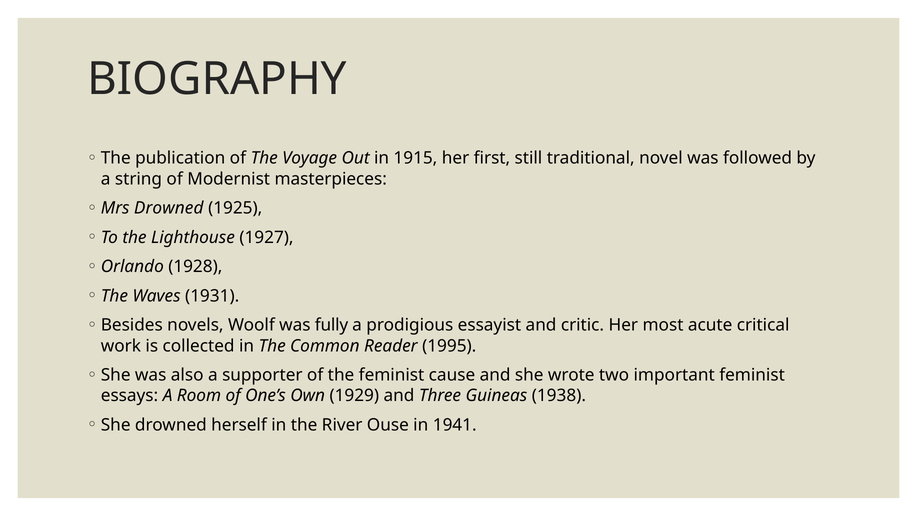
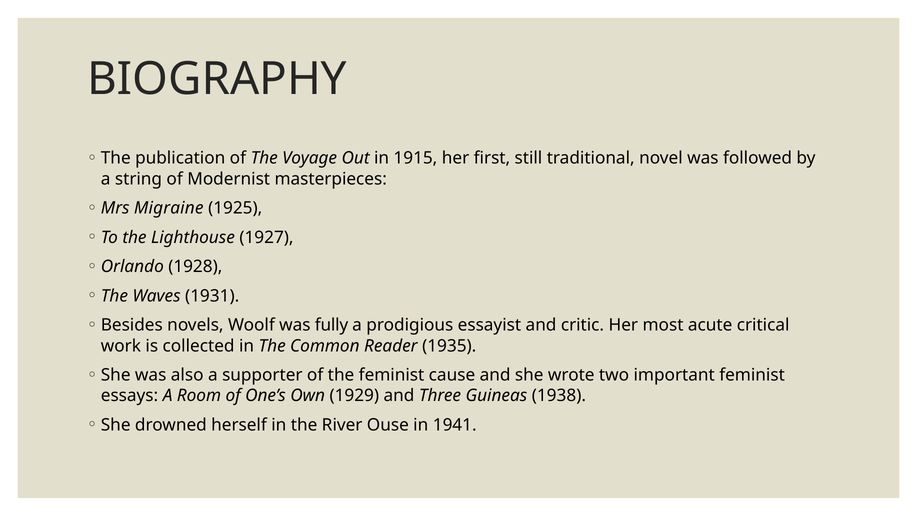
Mrs Drowned: Drowned -> Migraine (169, 208)
1995: 1995 -> 1935 (449, 346)
